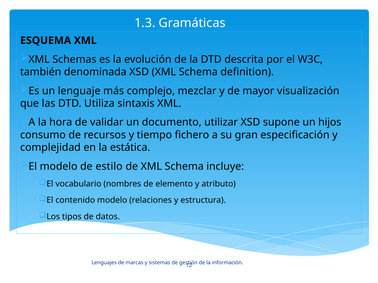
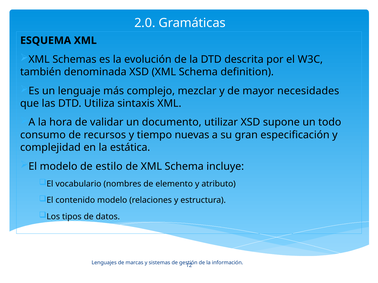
1.3: 1.3 -> 2.0 (145, 23)
visualización: visualización -> necesidades (308, 91)
hijos: hijos -> todo (330, 122)
fichero: fichero -> nuevas (192, 135)
